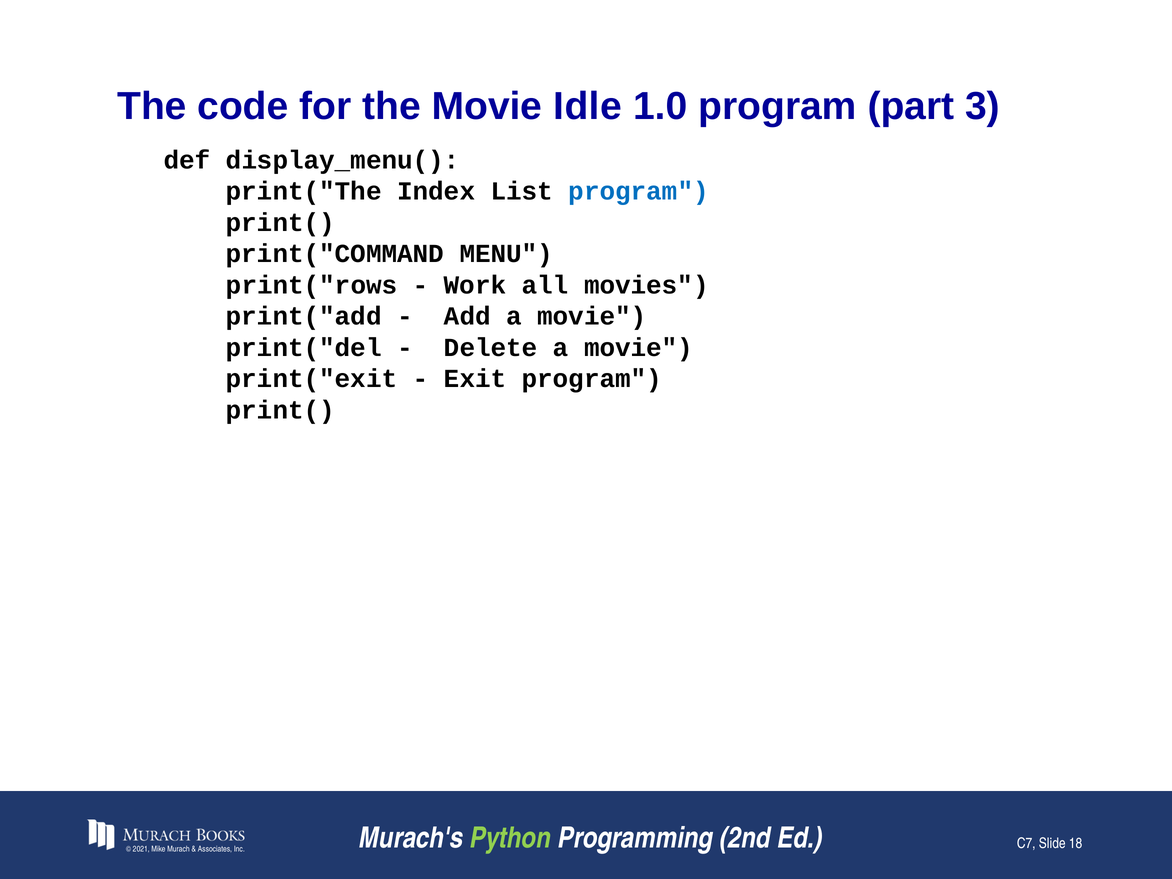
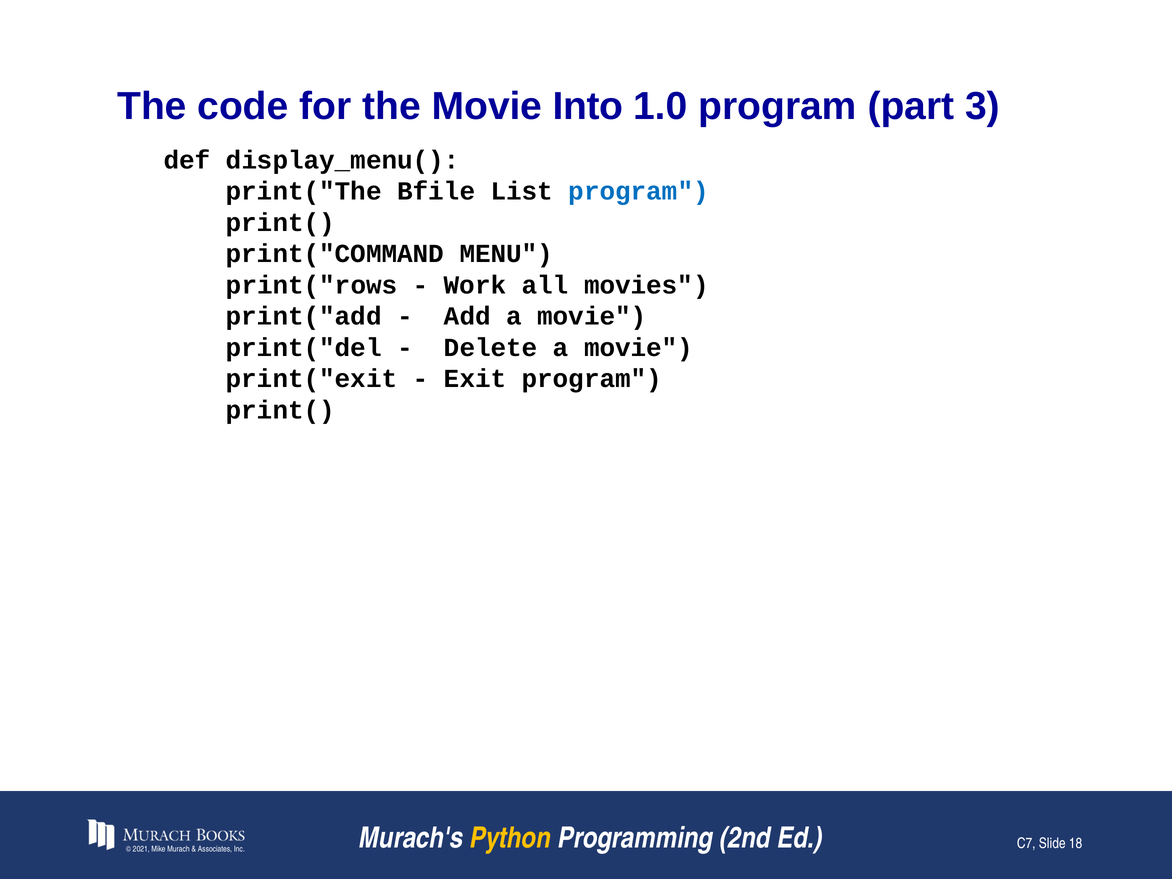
Idle: Idle -> Into (588, 106)
Index: Index -> Bfile (436, 191)
Python colour: light green -> yellow (510, 838)
